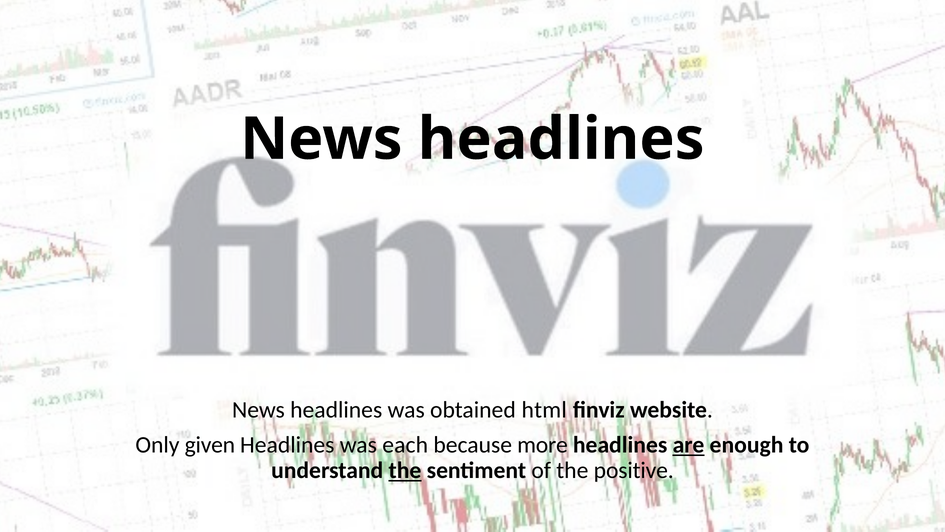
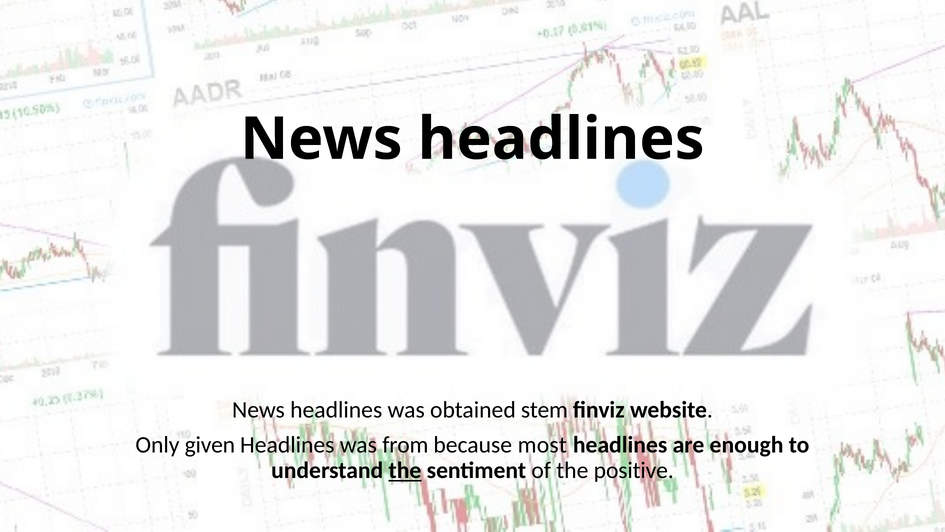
html: html -> stem (544, 409)
each: each -> from (405, 445)
more: more -> most (542, 445)
are underline: present -> none (689, 445)
